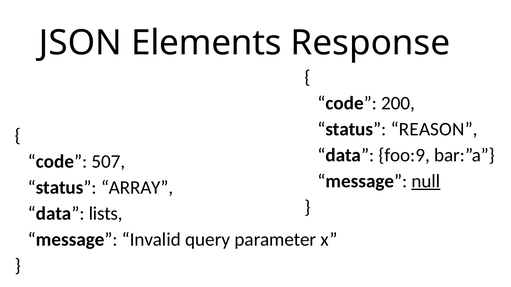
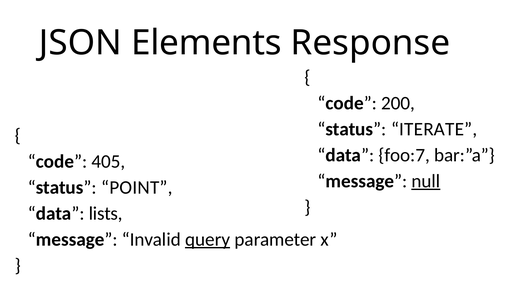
REASON: REASON -> ITERATE (434, 129)
foo:9: foo:9 -> foo:7 (404, 155)
507: 507 -> 405 (108, 162)
ARRAY: ARRAY -> POINT (137, 188)
query underline: none -> present (208, 240)
